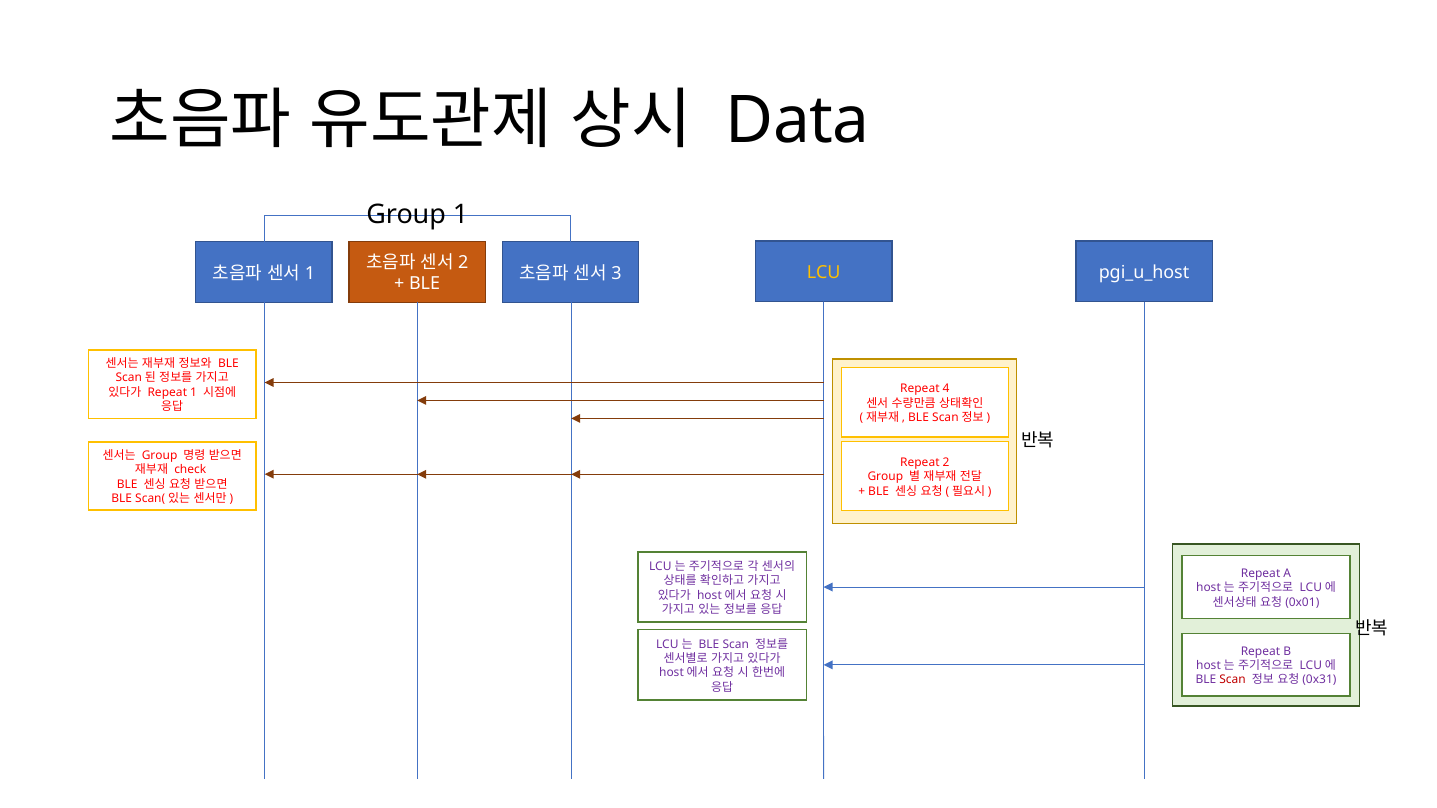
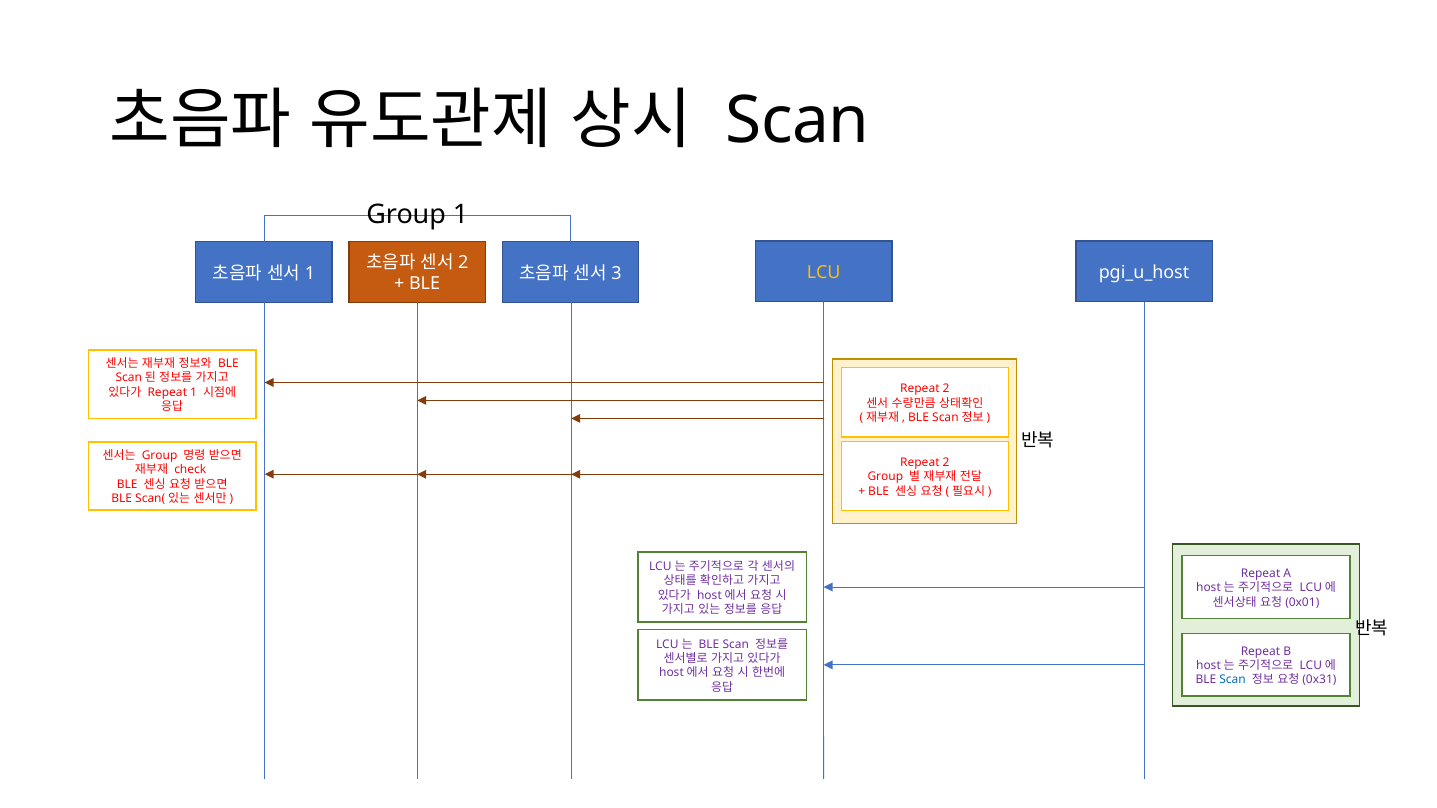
Data: Data -> Scan (798, 121)
4: 4 -> 2 (946, 389)
Scan colour: red -> blue (1233, 680)
